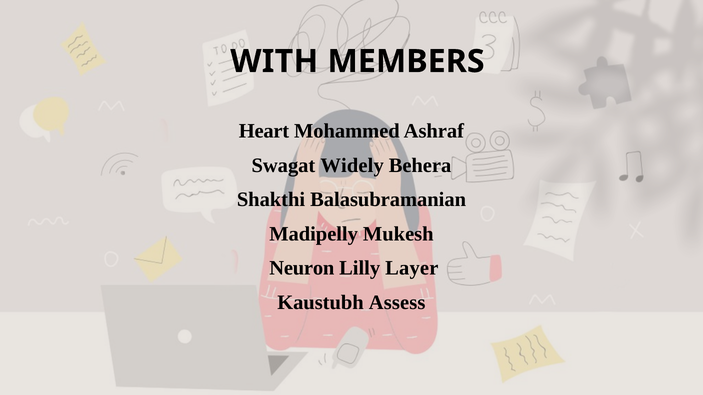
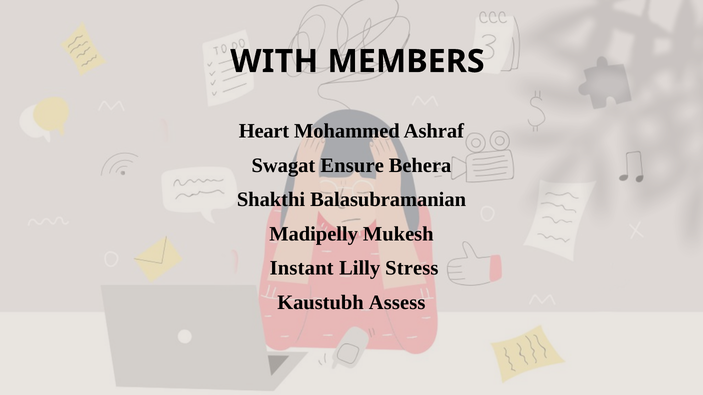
Widely: Widely -> Ensure (352, 166)
Neuron: Neuron -> Instant (302, 269)
Layer: Layer -> Stress (412, 269)
